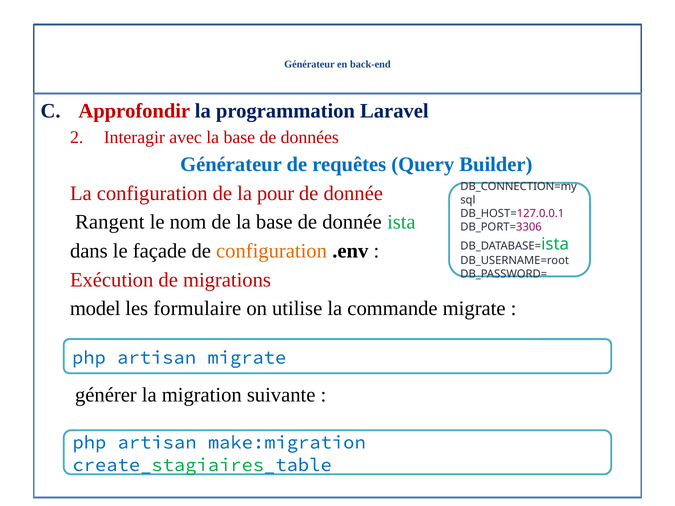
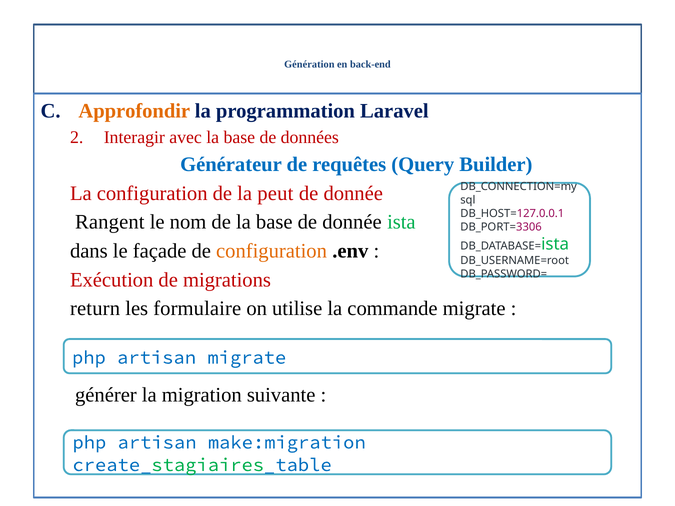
Générateur: Générateur -> Génération (309, 64)
Approfondir colour: red -> orange (134, 111)
pour: pour -> peut (275, 193)
model: model -> return (95, 309)
